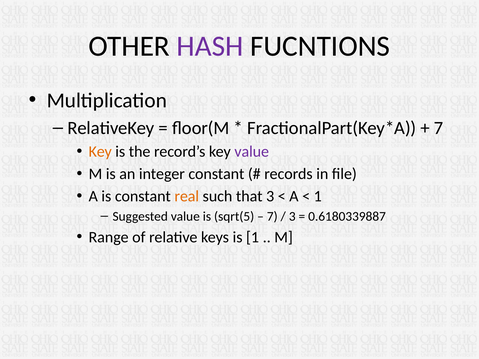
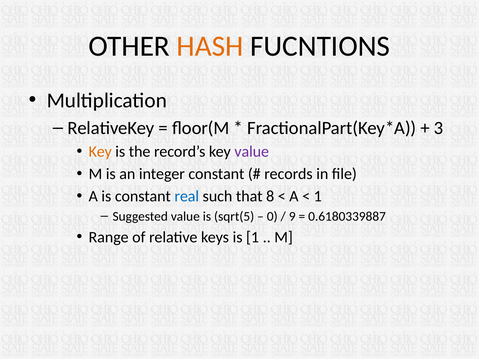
HASH colour: purple -> orange (210, 46)
7: 7 -> 3 (439, 128)
real colour: orange -> blue (187, 196)
that 3: 3 -> 8 (270, 196)
7: 7 -> 0 (272, 216)
3: 3 -> 9 (292, 216)
